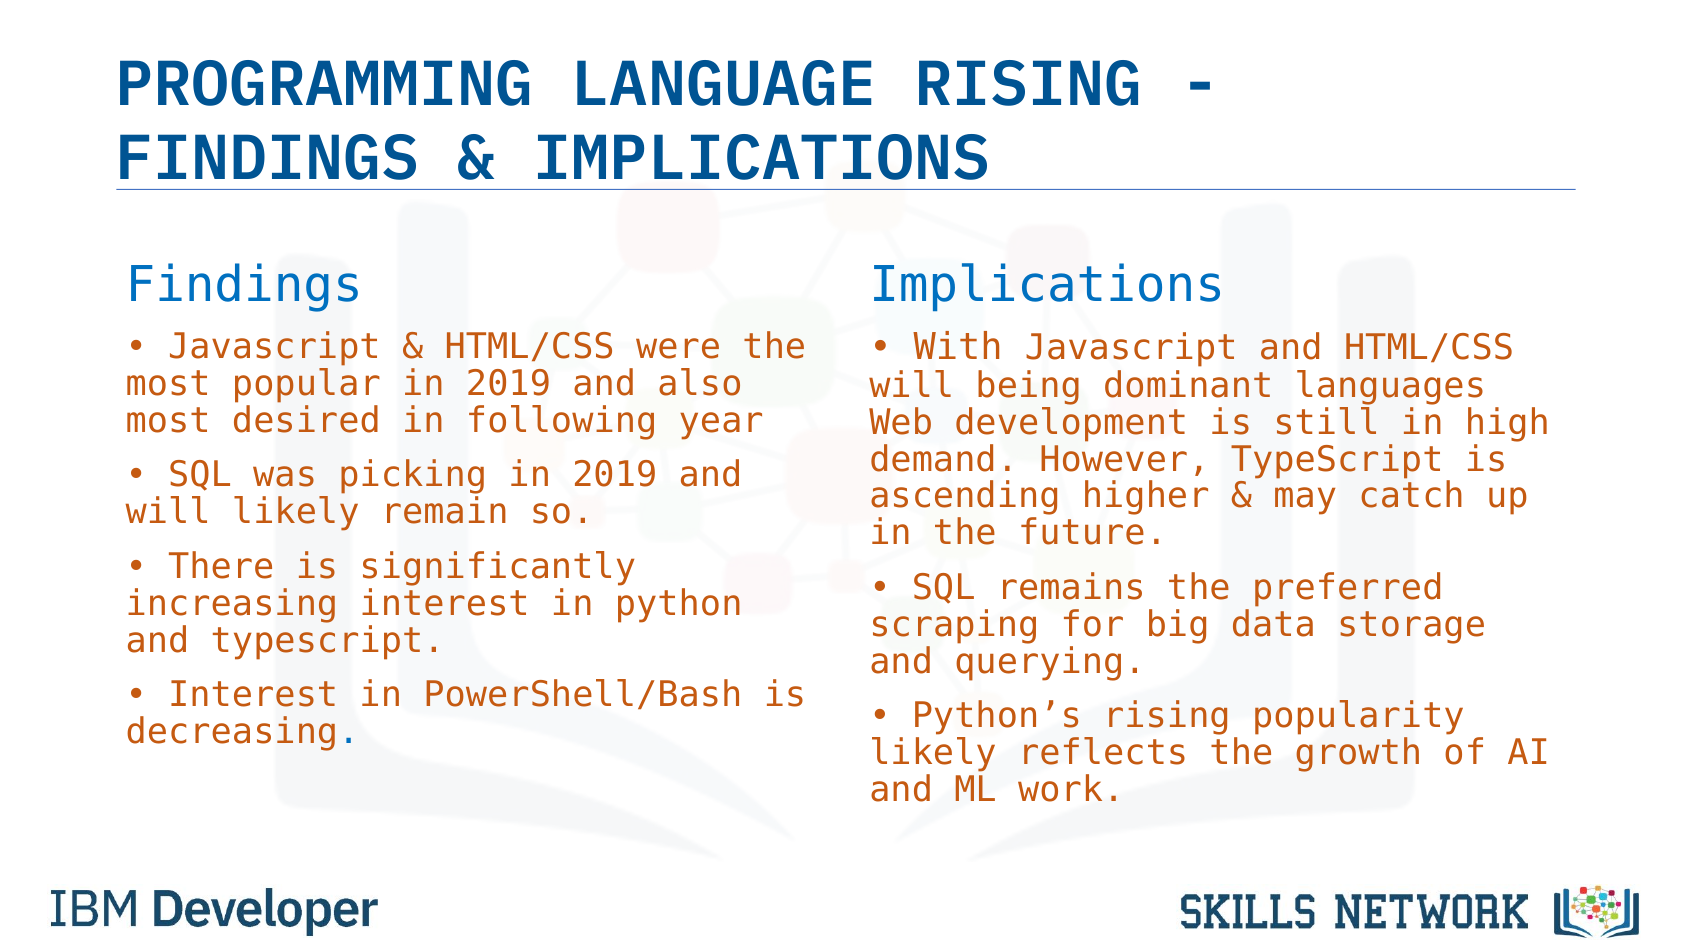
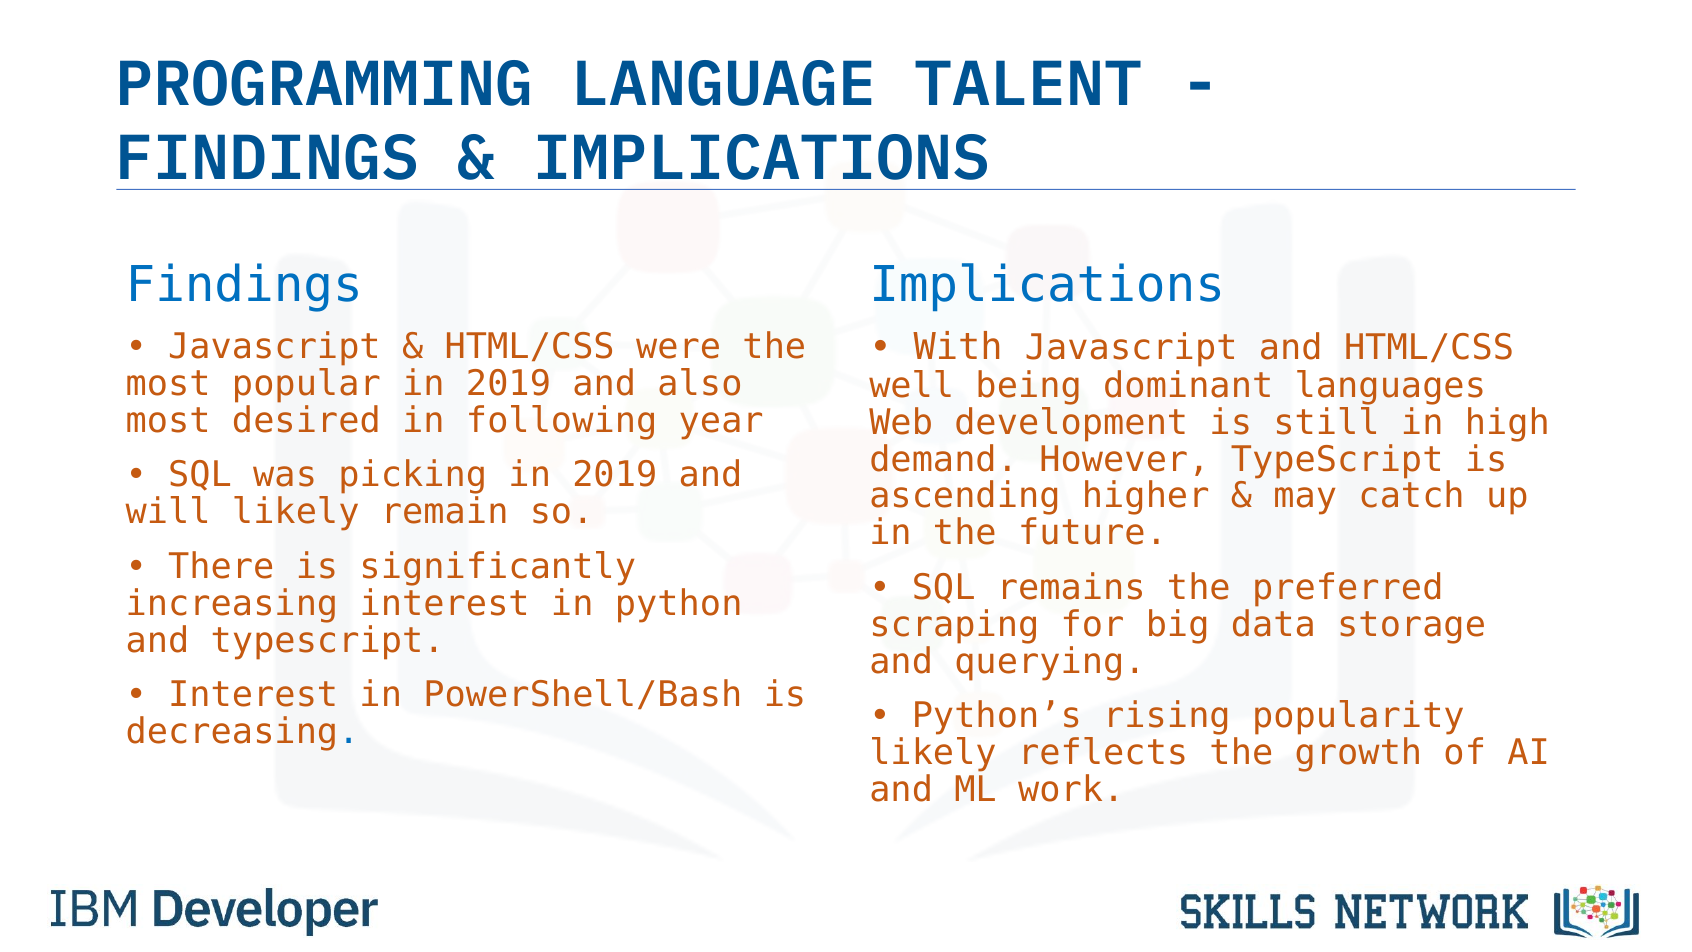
LANGUAGE RISING: RISING -> TALENT (1029, 84)
will: will -> well (912, 385)
